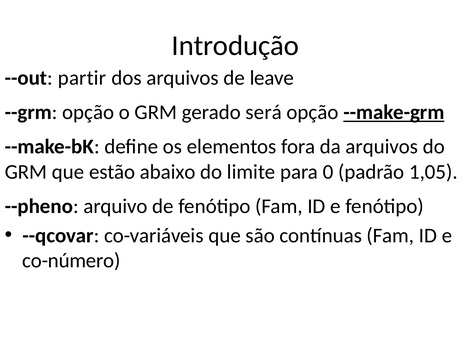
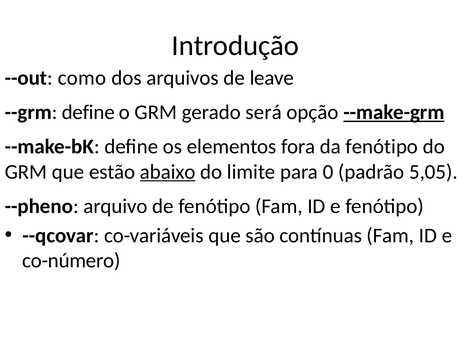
partir: partir -> como (82, 78)
--grm opção: opção -> define (88, 112)
da arquivos: arquivos -> fenótipo (382, 147)
abaixo underline: none -> present (168, 172)
1,05: 1,05 -> 5,05 (433, 172)
